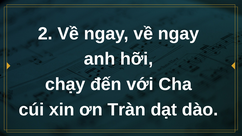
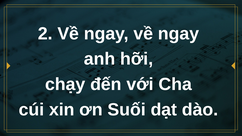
Tràn: Tràn -> Suối (127, 110)
